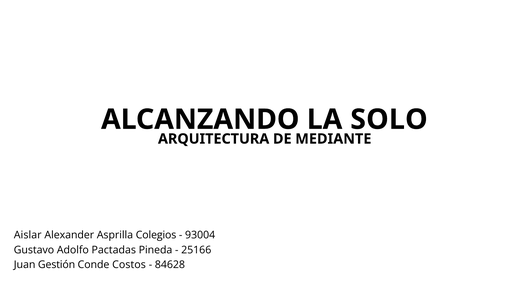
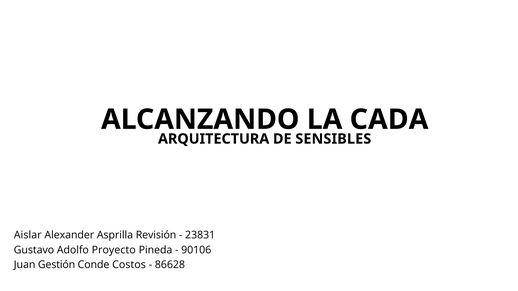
SOLO: SOLO -> CADA (389, 120)
MEDIANTE: MEDIANTE -> SENSIBLES (333, 139)
Colegios: Colegios -> Revisión (156, 235)
93004: 93004 -> 23831 (200, 235)
Pactadas: Pactadas -> Proyecto (114, 250)
25166: 25166 -> 90106 (196, 250)
84628: 84628 -> 86628 (170, 265)
